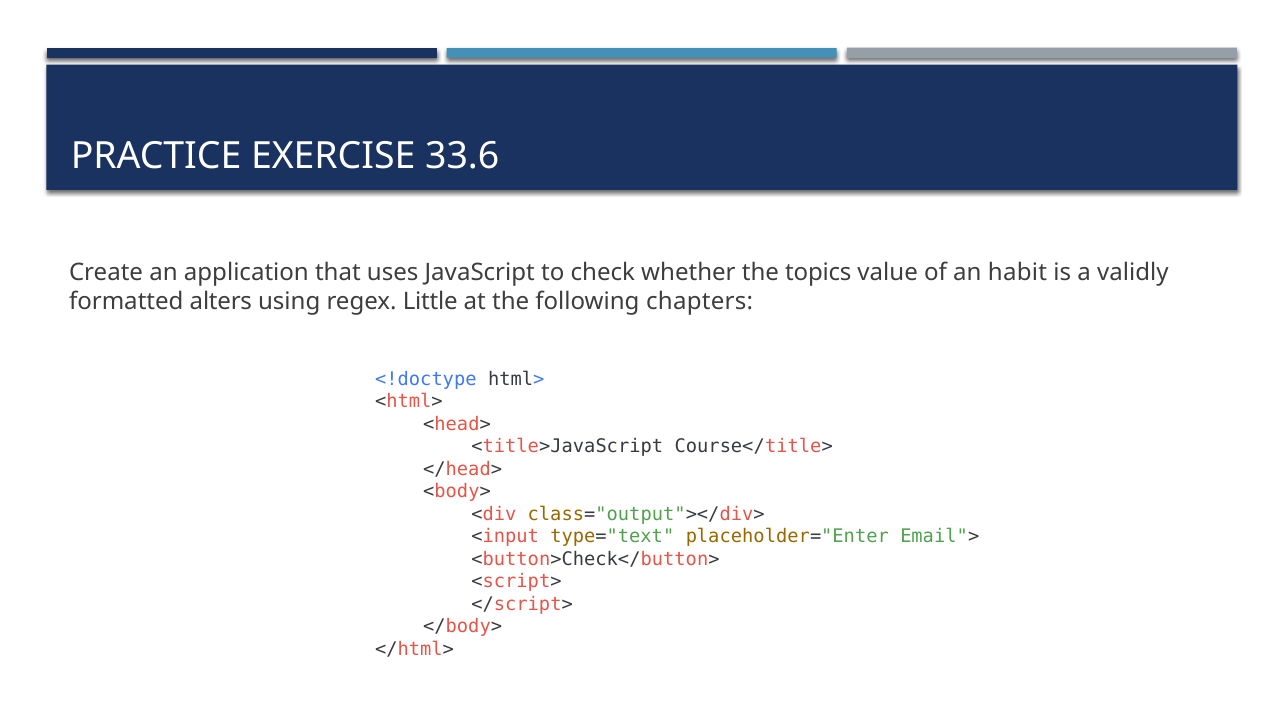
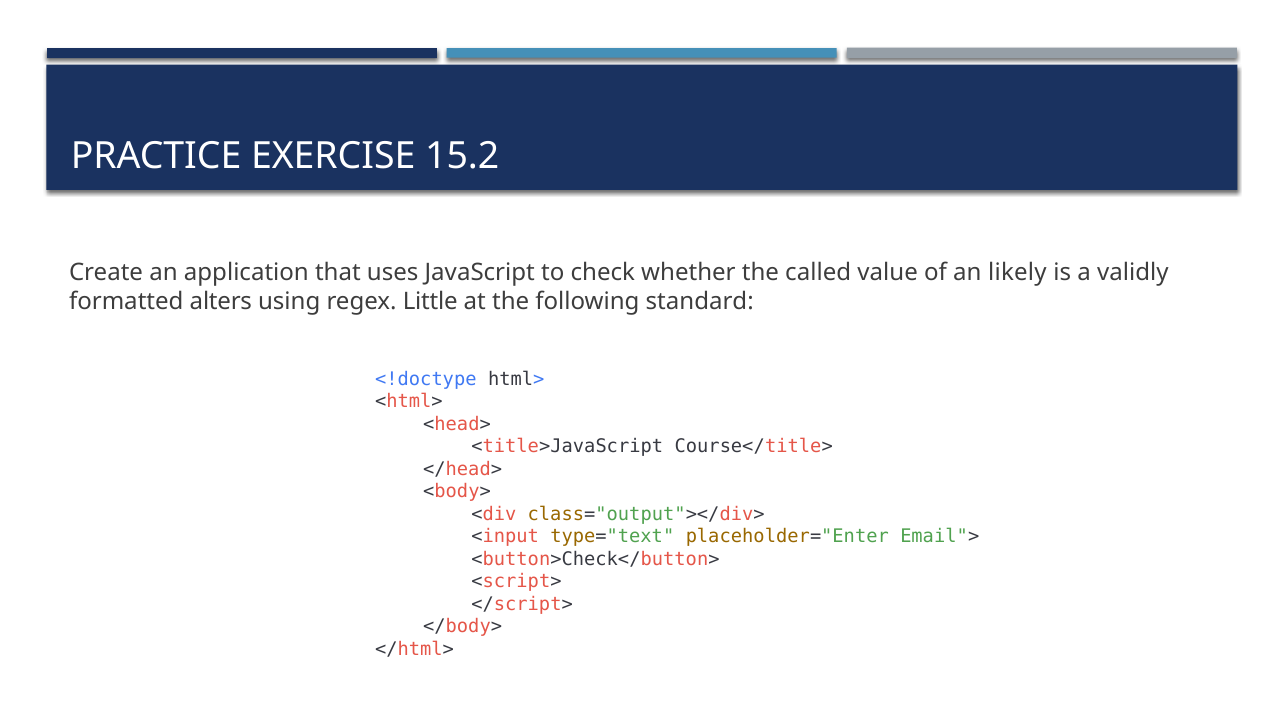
33.6: 33.6 -> 15.2 (462, 156)
topics: topics -> called (818, 273)
habit: habit -> likely (1017, 273)
chapters: chapters -> standard (700, 302)
